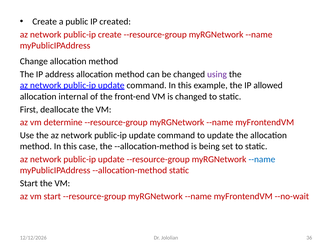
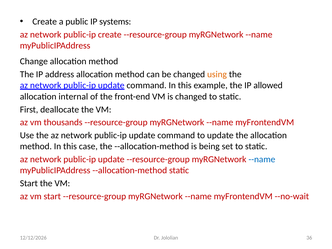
created: created -> systems (115, 22)
using colour: purple -> orange (217, 74)
determine: determine -> thousands (63, 122)
